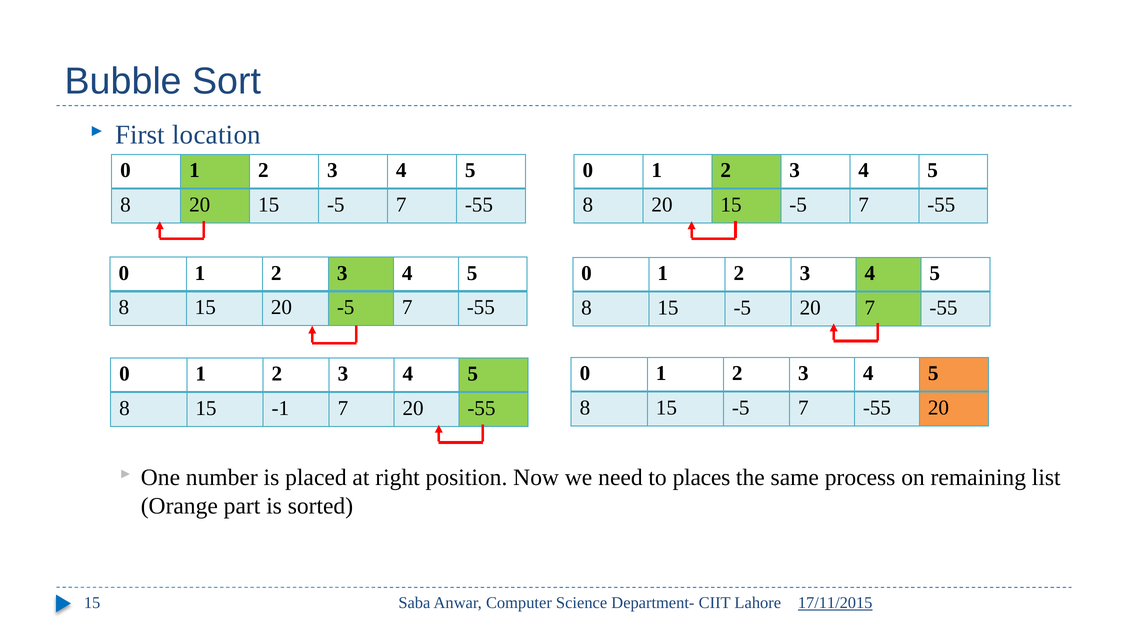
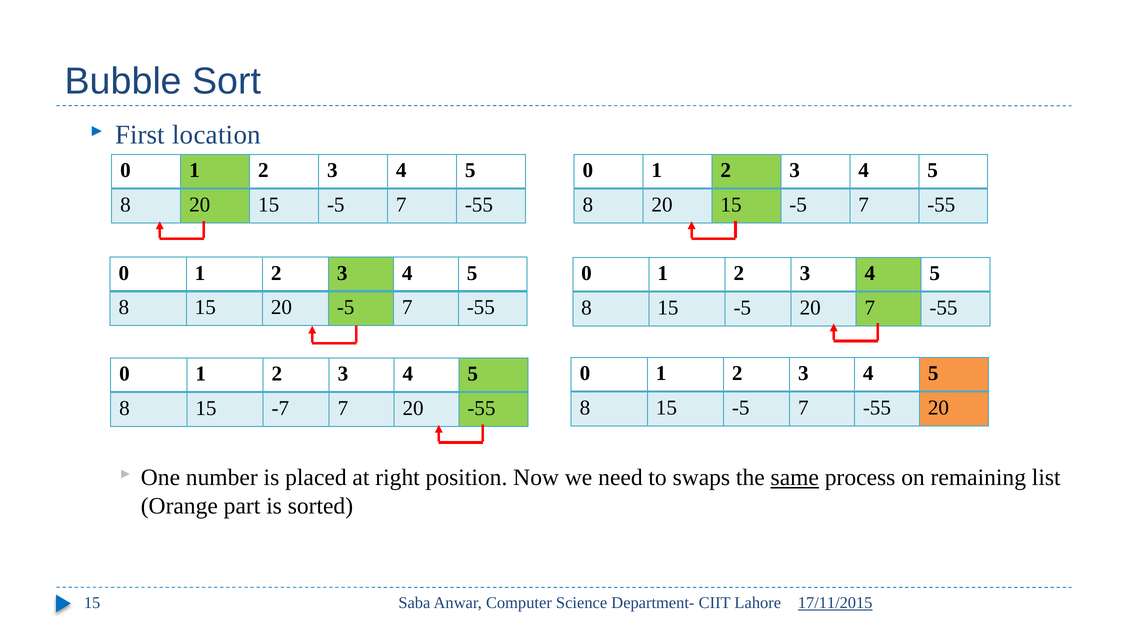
-1: -1 -> -7 (280, 409)
places: places -> swaps (701, 478)
same underline: none -> present (795, 478)
